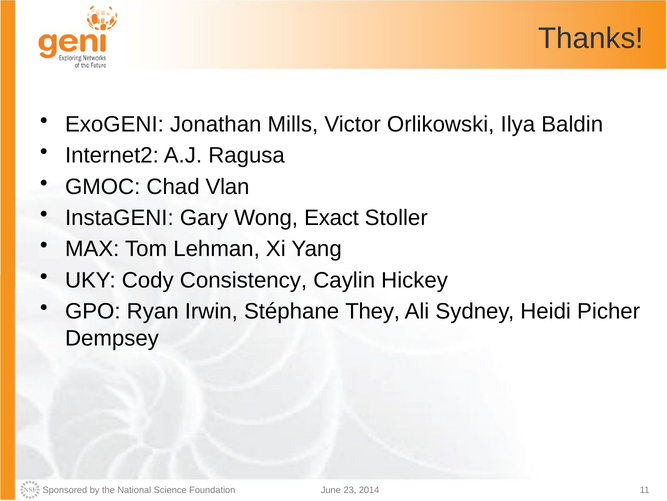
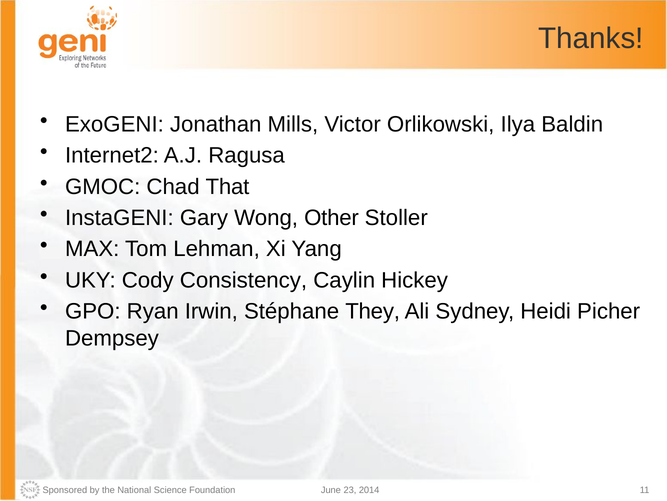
Vlan: Vlan -> That (227, 187)
Exact: Exact -> Other (332, 218)
